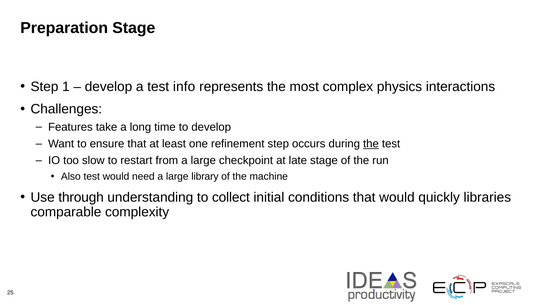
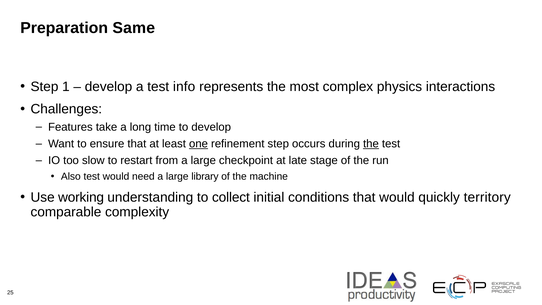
Preparation Stage: Stage -> Same (134, 28)
one underline: none -> present (198, 144)
through: through -> working (81, 197)
libraries: libraries -> territory (487, 197)
